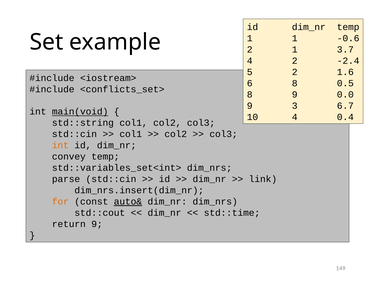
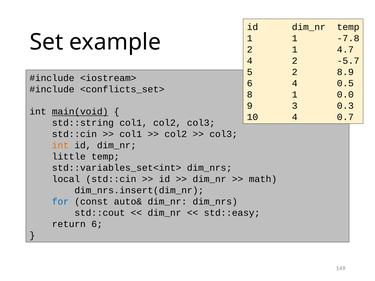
-0.6: -0.6 -> -7.8 (348, 38)
3.7: 3.7 -> 4.7 (345, 50)
-2.4: -2.4 -> -5.7 (348, 61)
1.6: 1.6 -> 8.9 (345, 72)
6 8: 8 -> 4 (295, 83)
8 9: 9 -> 1 (295, 95)
6.7: 6.7 -> 0.3 (345, 106)
0.4: 0.4 -> 0.7 (345, 117)
convey: convey -> little (69, 157)
parse: parse -> local (66, 179)
link: link -> math (263, 179)
for colour: orange -> blue (60, 202)
auto& underline: present -> none (128, 202)
std::time: std::time -> std::easy (232, 213)
return 9: 9 -> 6 (97, 224)
